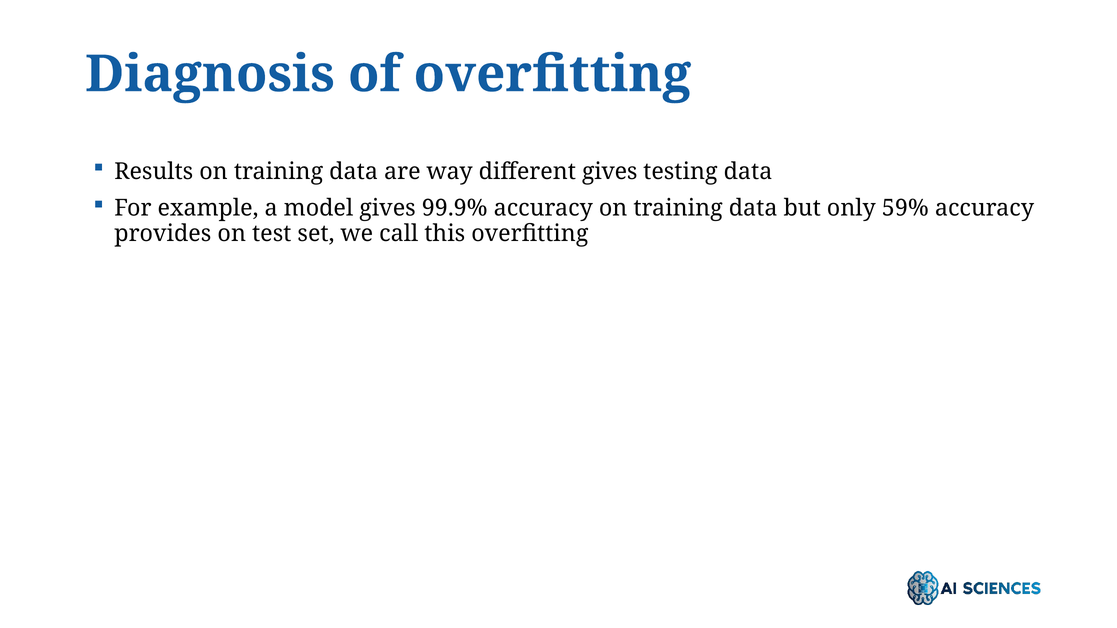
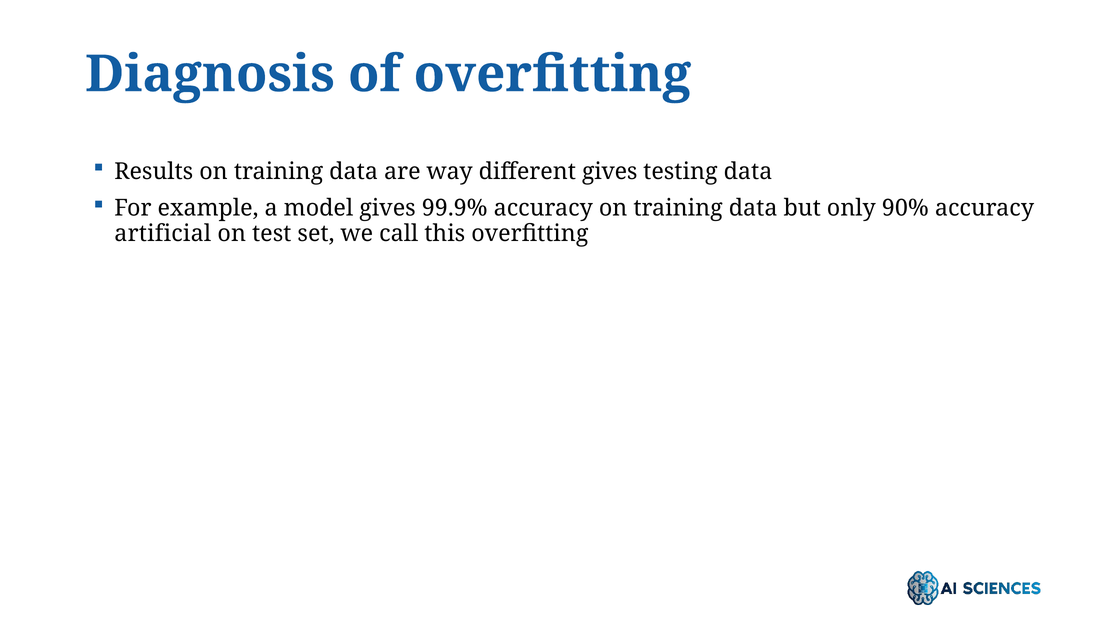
59%: 59% -> 90% (905, 208)
provides: provides -> artificial (163, 234)
